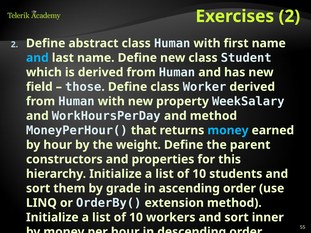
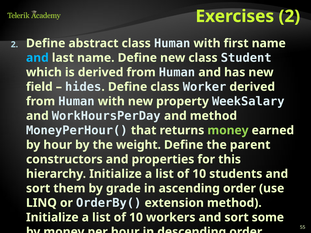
those: those -> hides (83, 87)
money colour: light blue -> light green (228, 130)
inner: inner -> some (268, 218)
